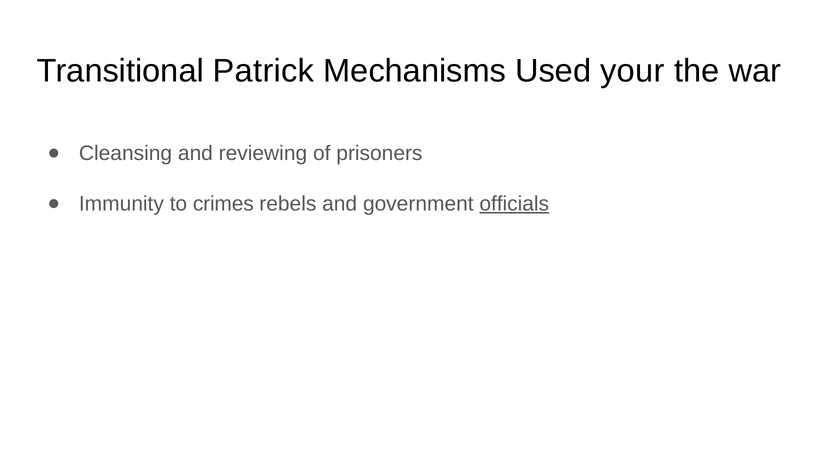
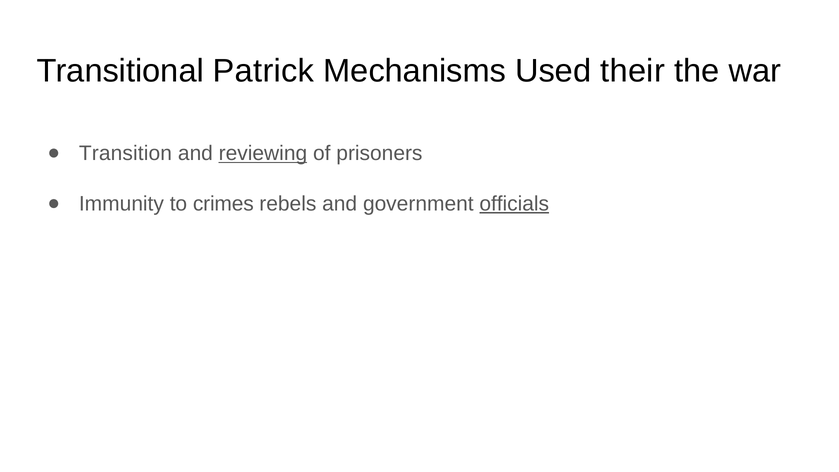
your: your -> their (633, 71)
Cleansing: Cleansing -> Transition (125, 153)
reviewing underline: none -> present (263, 153)
